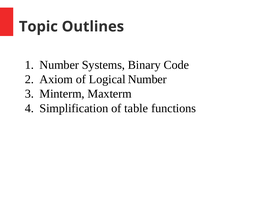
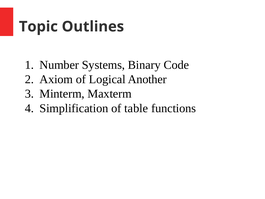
Logical Number: Number -> Another (147, 79)
